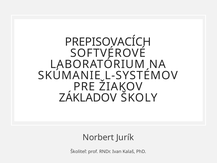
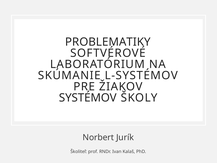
PREPISOVACÍCH: PREPISOVACÍCH -> PROBLEMATIKY (108, 42)
ZÁKLADOV: ZÁKLADOV -> SYSTÉMOV (88, 98)
